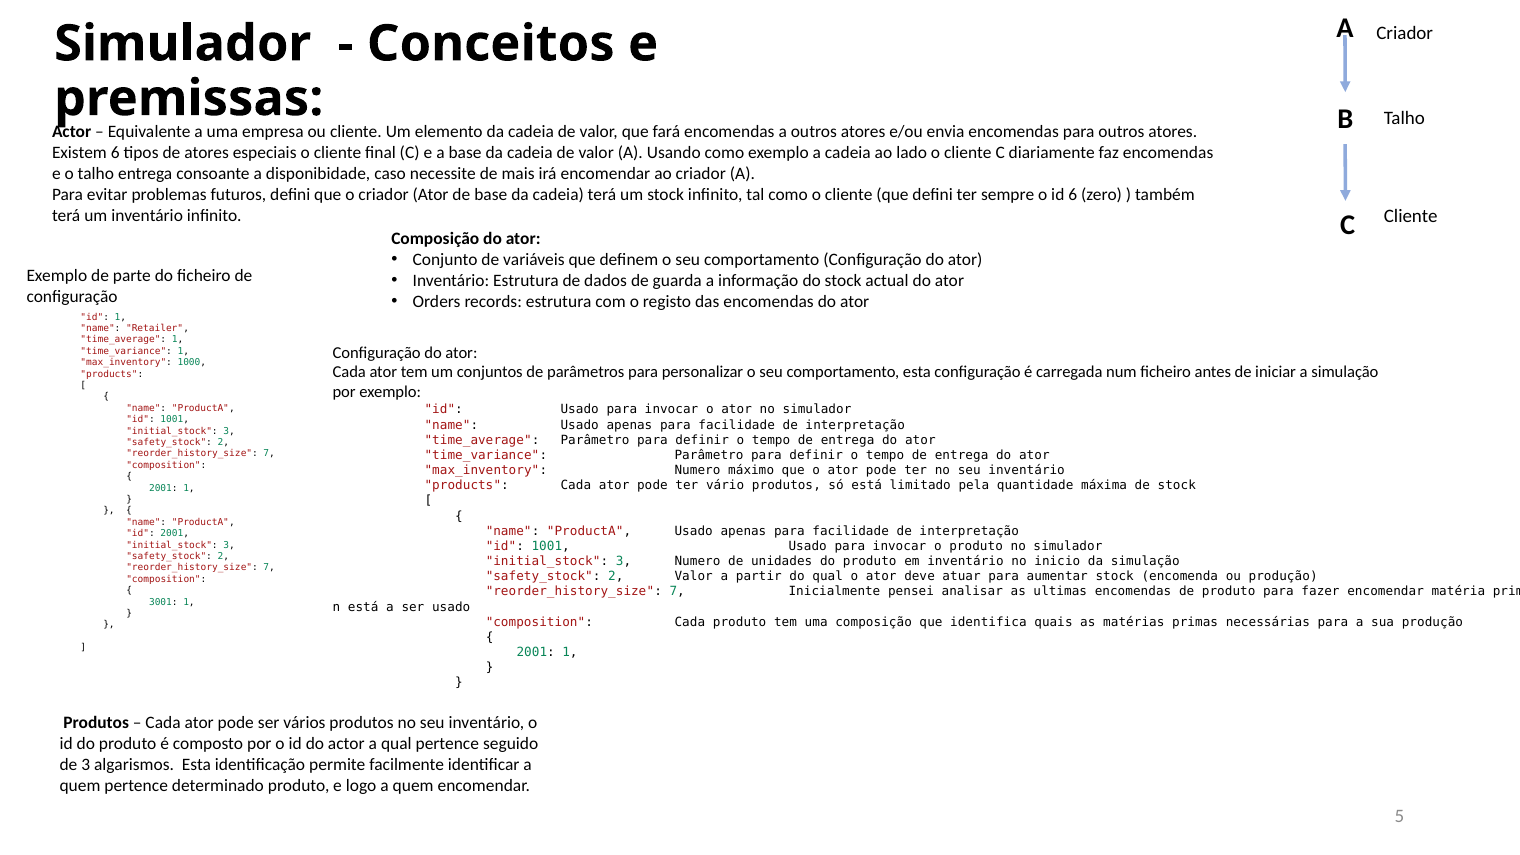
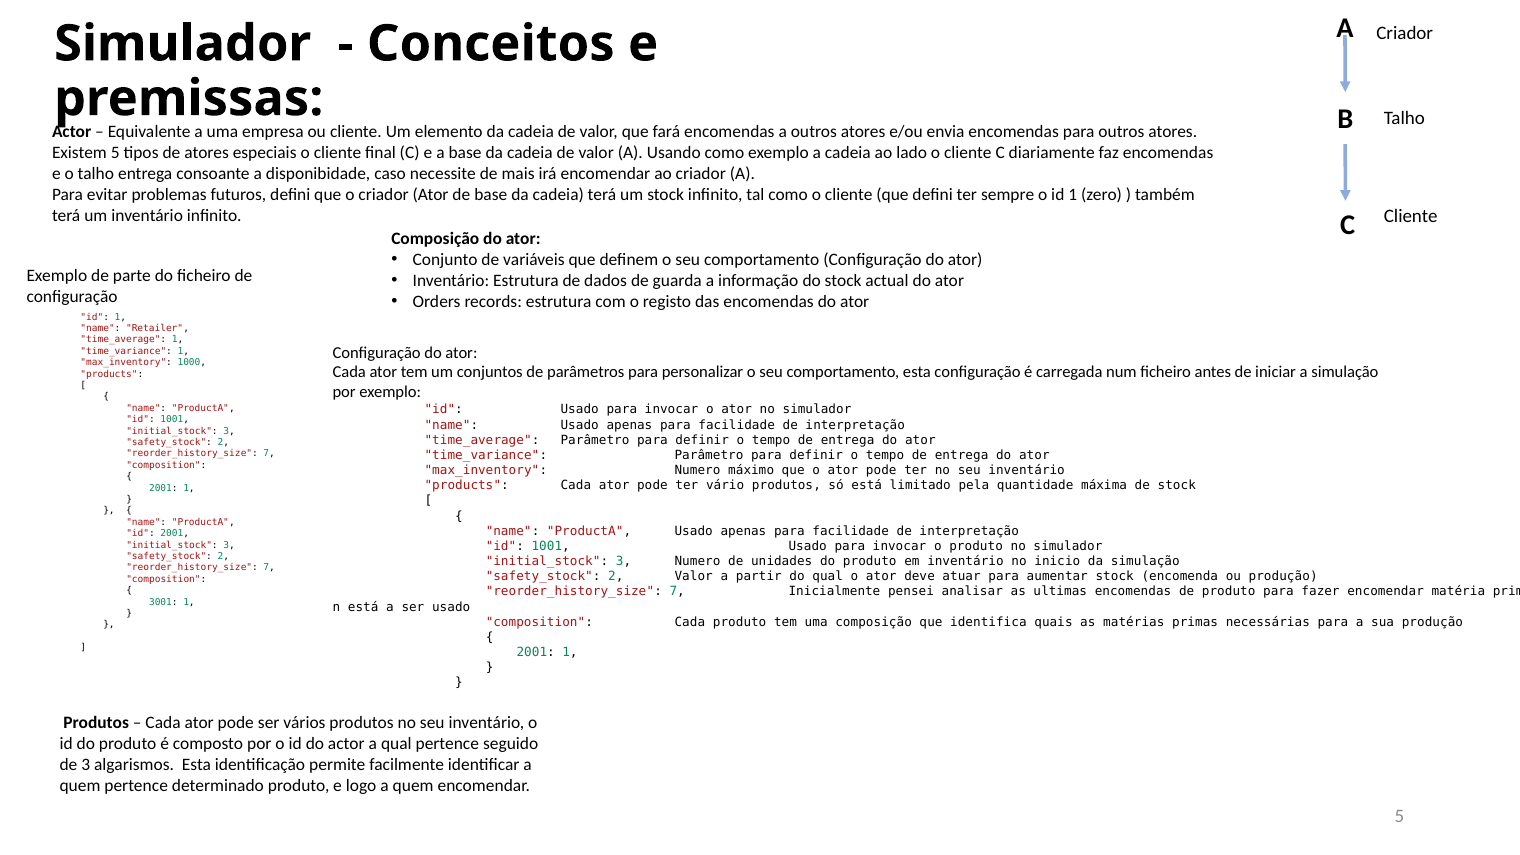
Existem 6: 6 -> 5 (115, 153)
o id 6: 6 -> 1 (1073, 195)
